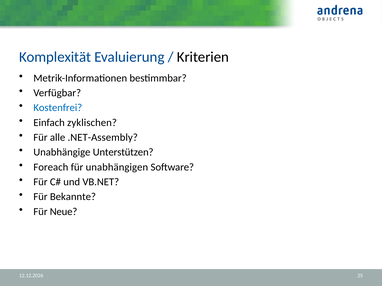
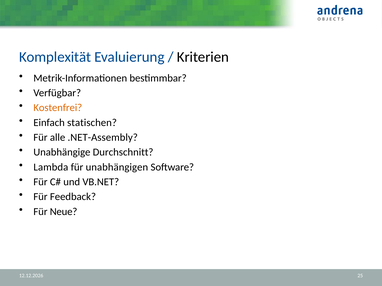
Kostenfrei colour: blue -> orange (58, 108)
zyklischen: zyklischen -> statischen (92, 123)
Unterstützen: Unterstützen -> Durchschnitt (123, 152)
Foreach: Foreach -> Lambda (51, 167)
Bekannte: Bekannte -> Feedback (73, 197)
